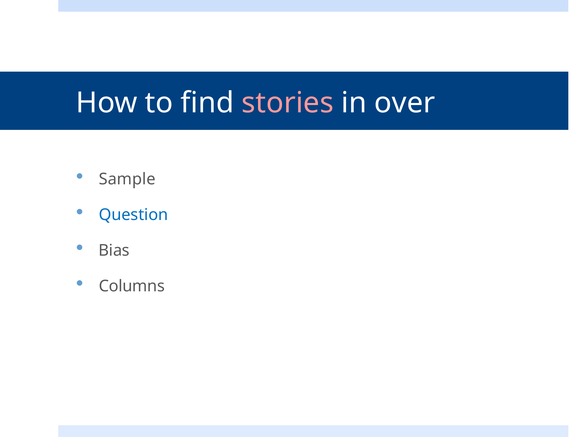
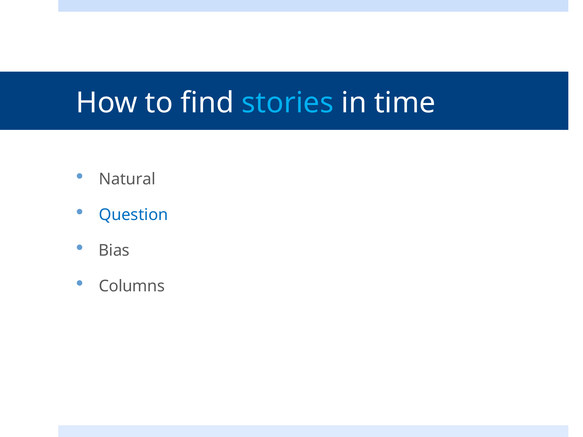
stories colour: pink -> light blue (288, 103)
over: over -> time (405, 103)
Sample: Sample -> Natural (127, 179)
